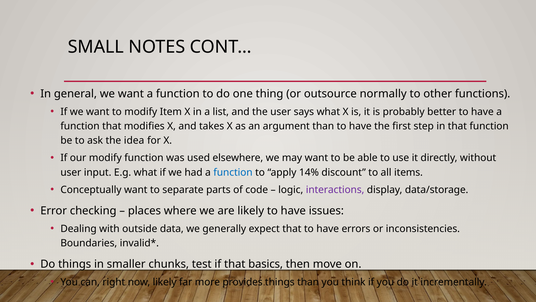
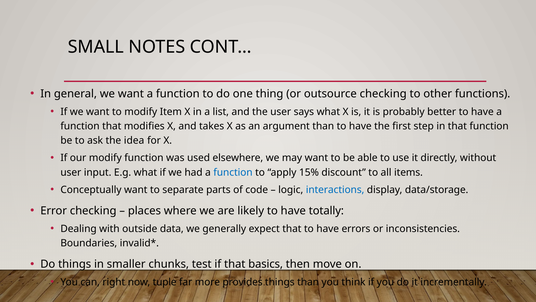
outsource normally: normally -> checking (383, 94)
14%: 14% -> 15% (309, 172)
interactions colour: purple -> blue (335, 189)
issues: issues -> totally (326, 210)
now likely: likely -> tuple (165, 282)
